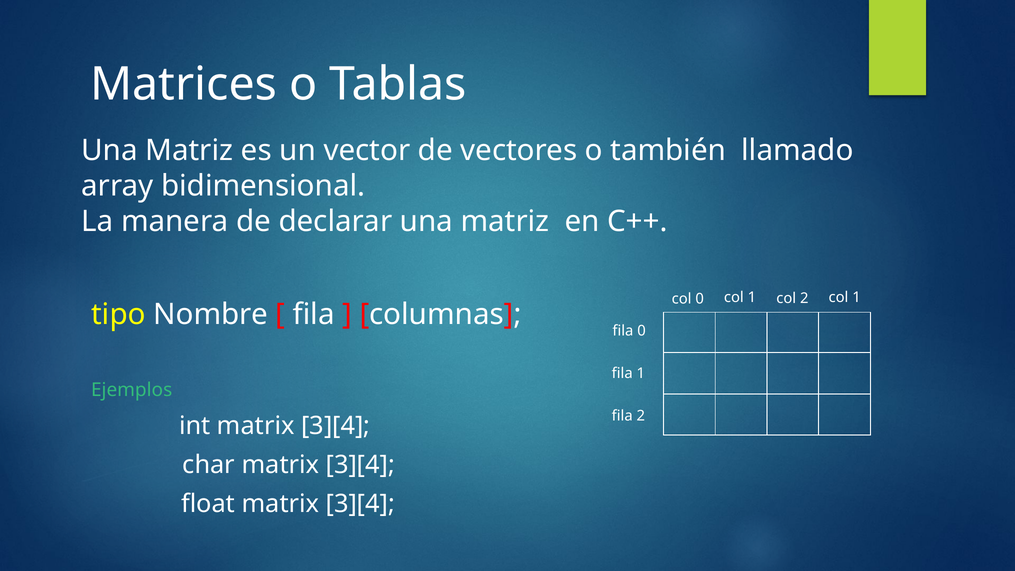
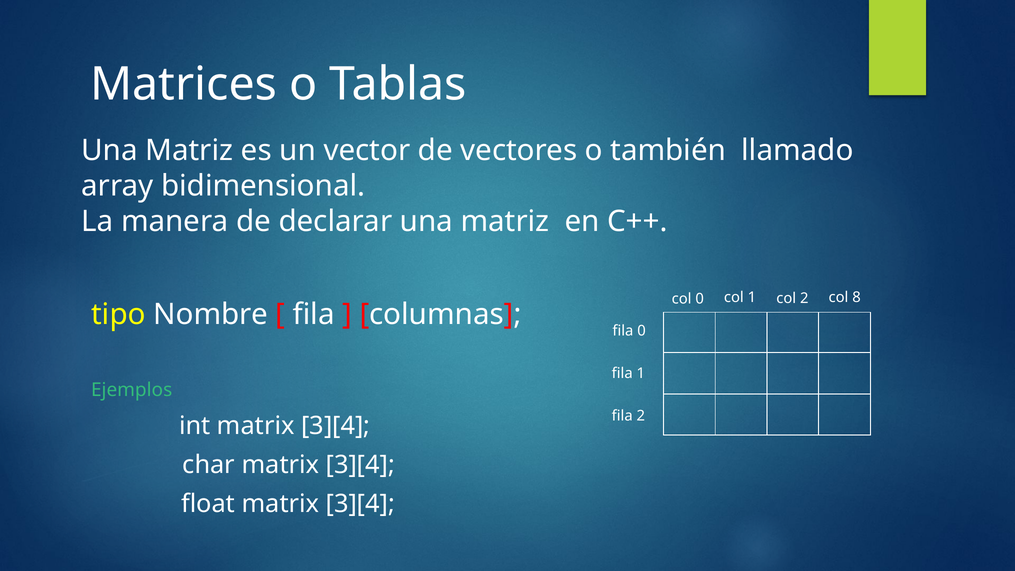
2 col 1: 1 -> 8 (857, 297)
